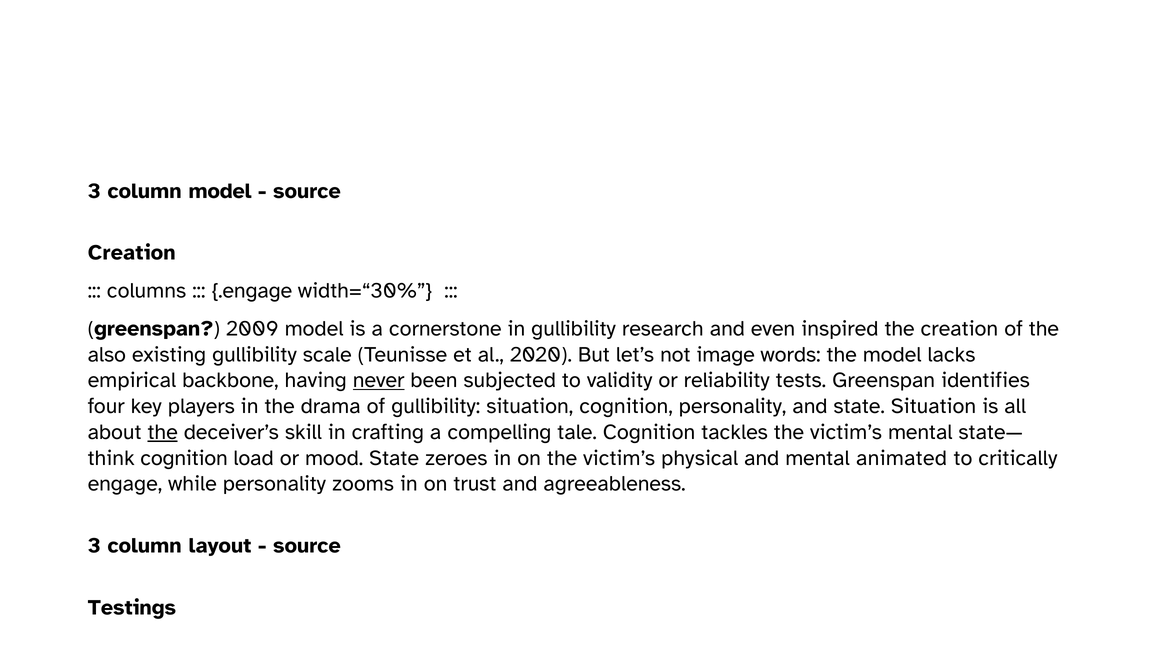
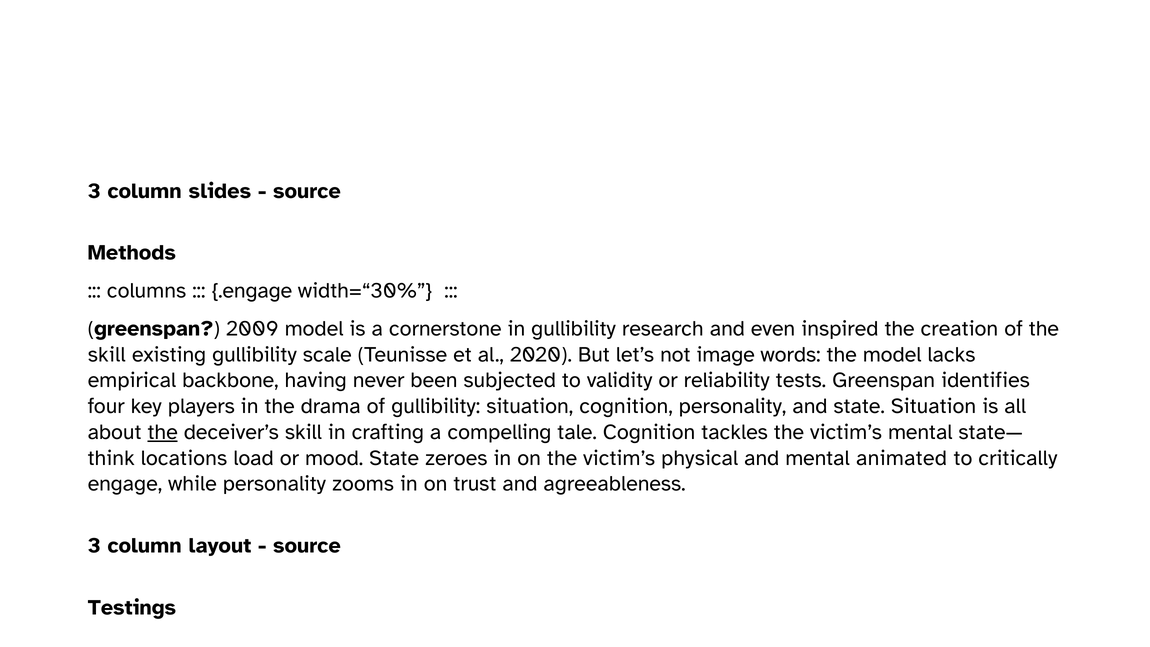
column model: model -> slides (220, 191)
Creation: Creation -> Methods (132, 253)
also: also -> skill (107, 354)
never underline: present -> none (379, 380)
cognition: cognition -> locations (184, 458)
